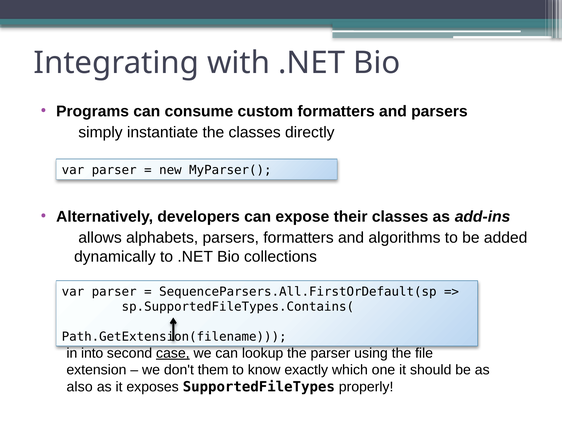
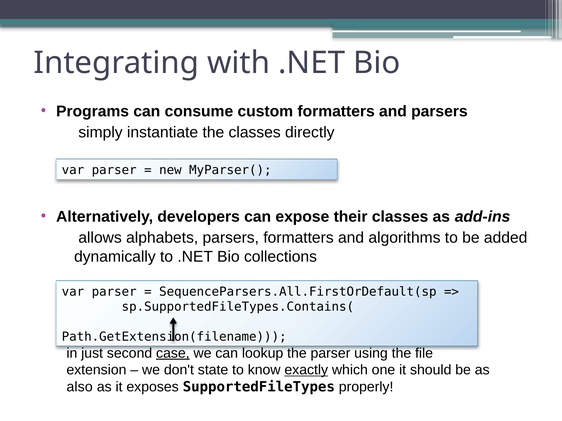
into: into -> just (92, 353)
them: them -> state (213, 370)
exactly underline: none -> present (306, 370)
